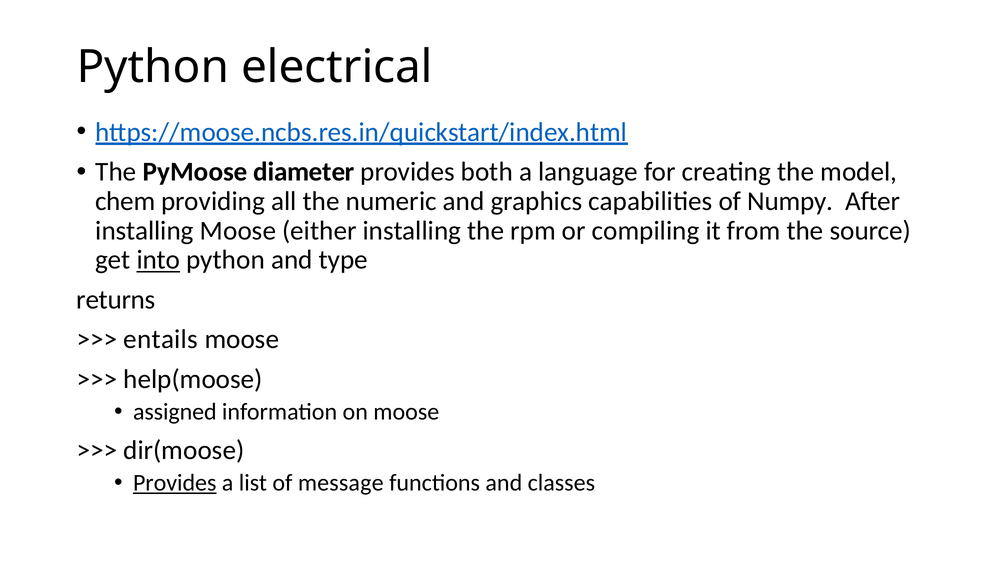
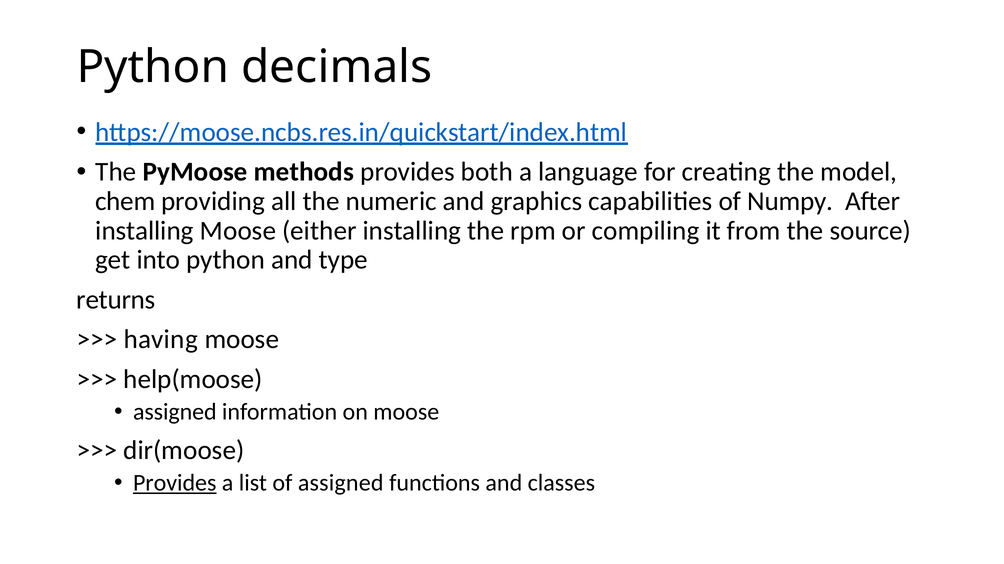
electrical: electrical -> decimals (337, 67)
diameter: diameter -> methods (304, 172)
into underline: present -> none (158, 260)
entails: entails -> having (161, 340)
of message: message -> assigned (341, 484)
